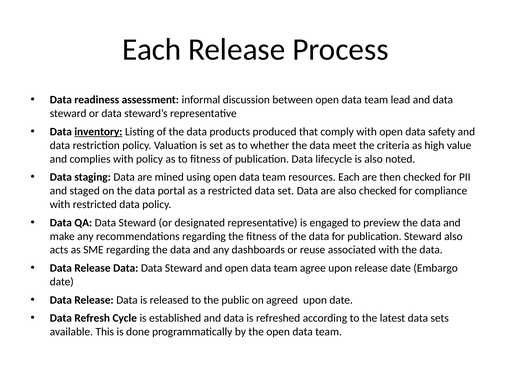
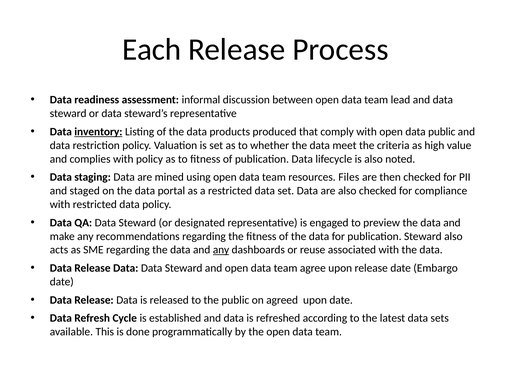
data safety: safety -> public (442, 131)
resources Each: Each -> Files (349, 177)
any underline: none -> present (221, 249)
